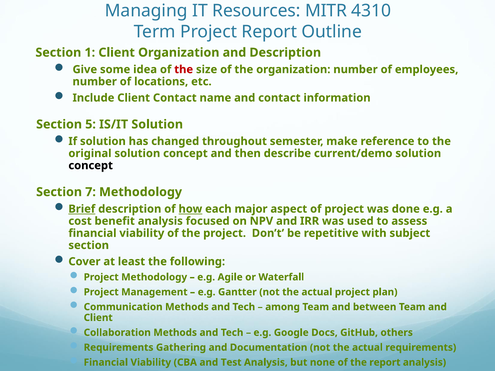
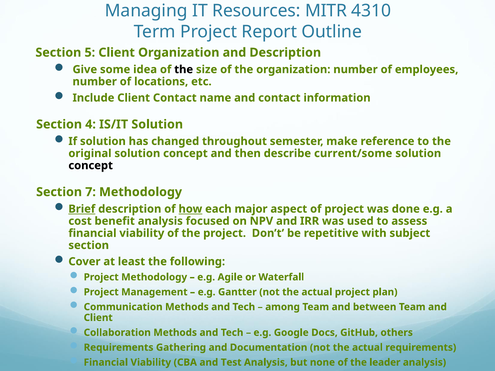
1: 1 -> 5 (90, 53)
the colour: red -> black (184, 69)
5: 5 -> 4 (91, 124)
current/demo: current/demo -> current/some (353, 153)
the report: report -> leader (385, 363)
